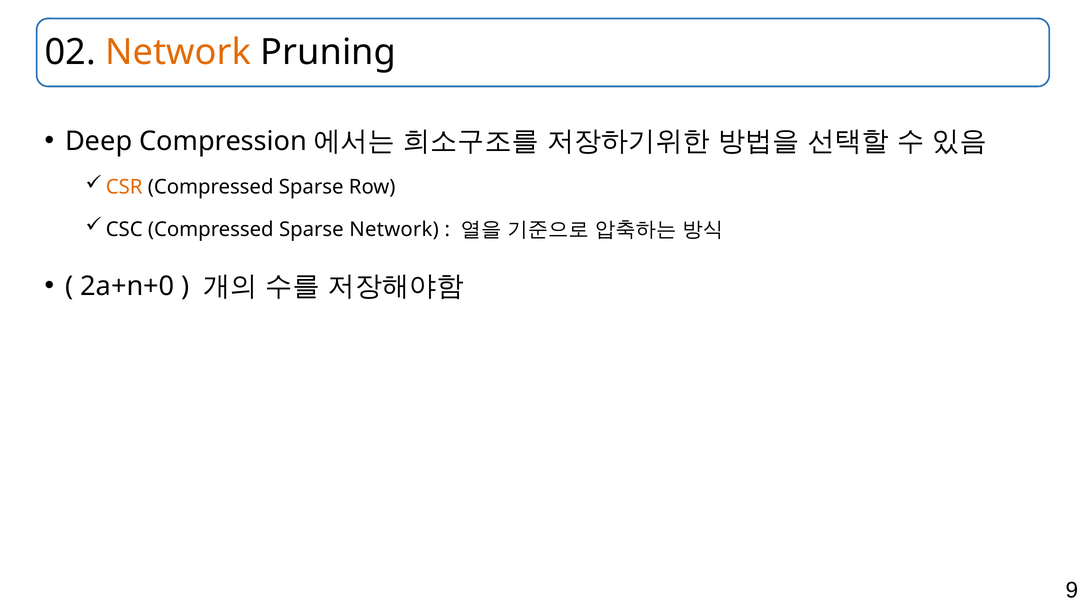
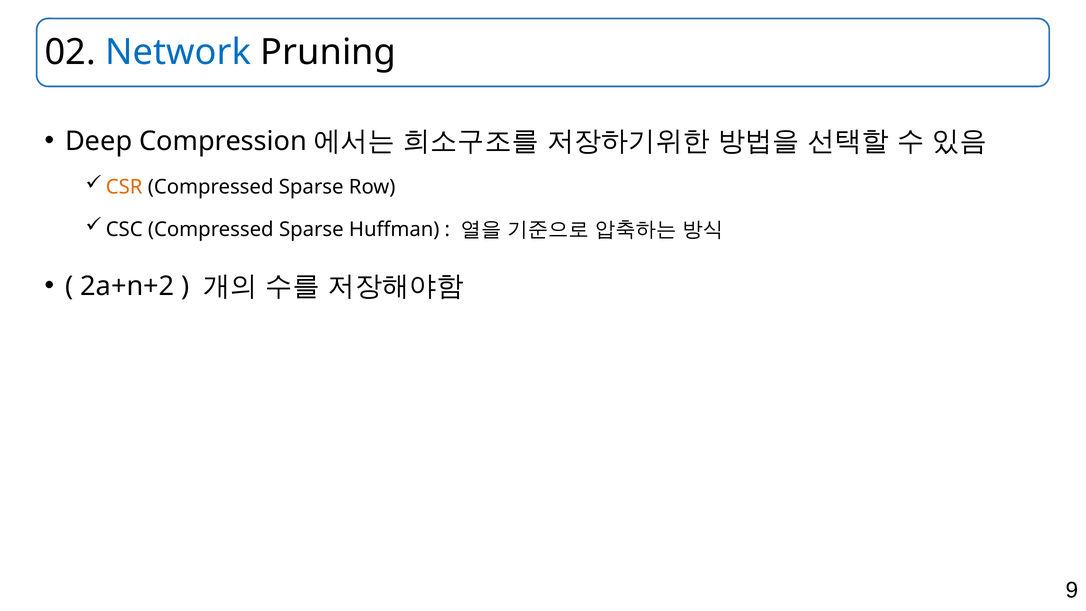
Network colour: orange -> blue (178, 52)
Sparse Network: Network -> Huffman (394, 229)
2a+n+0: 2a+n+0 -> 2a+n+2 (127, 286)
